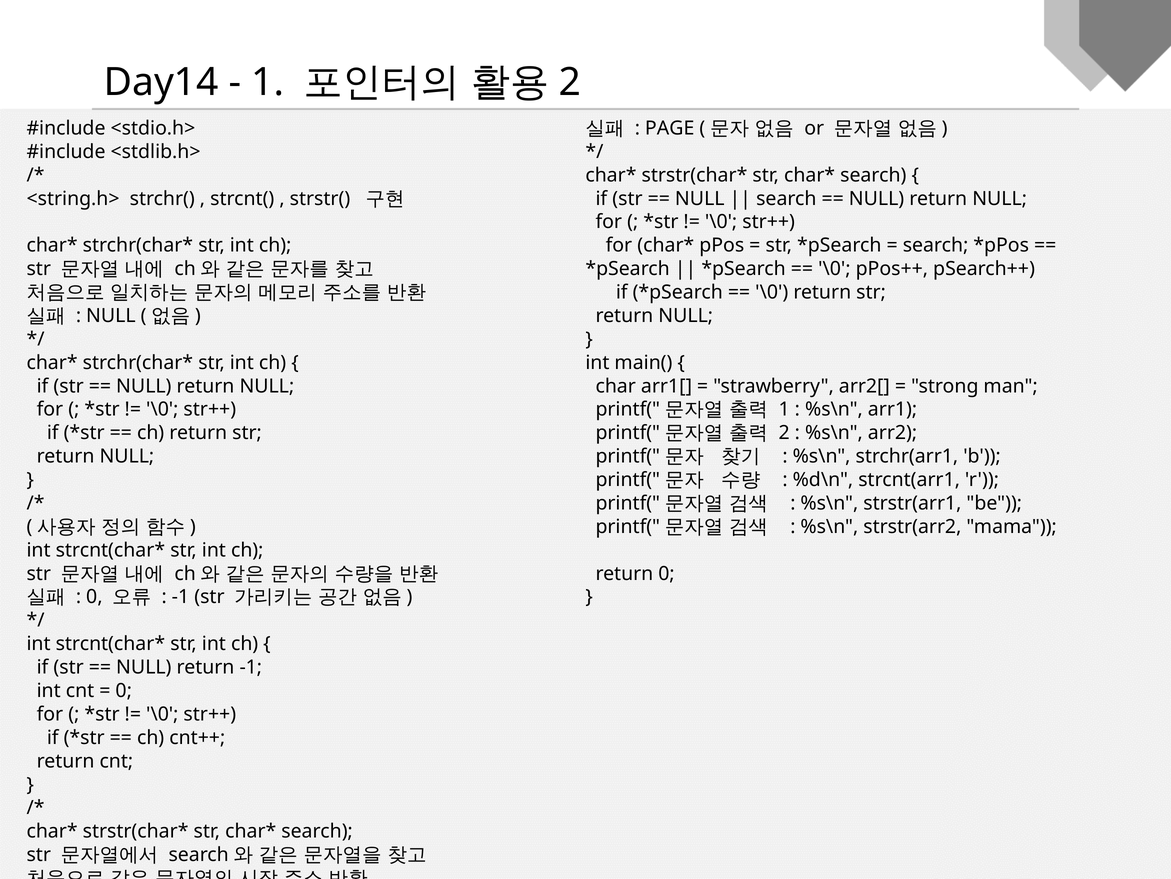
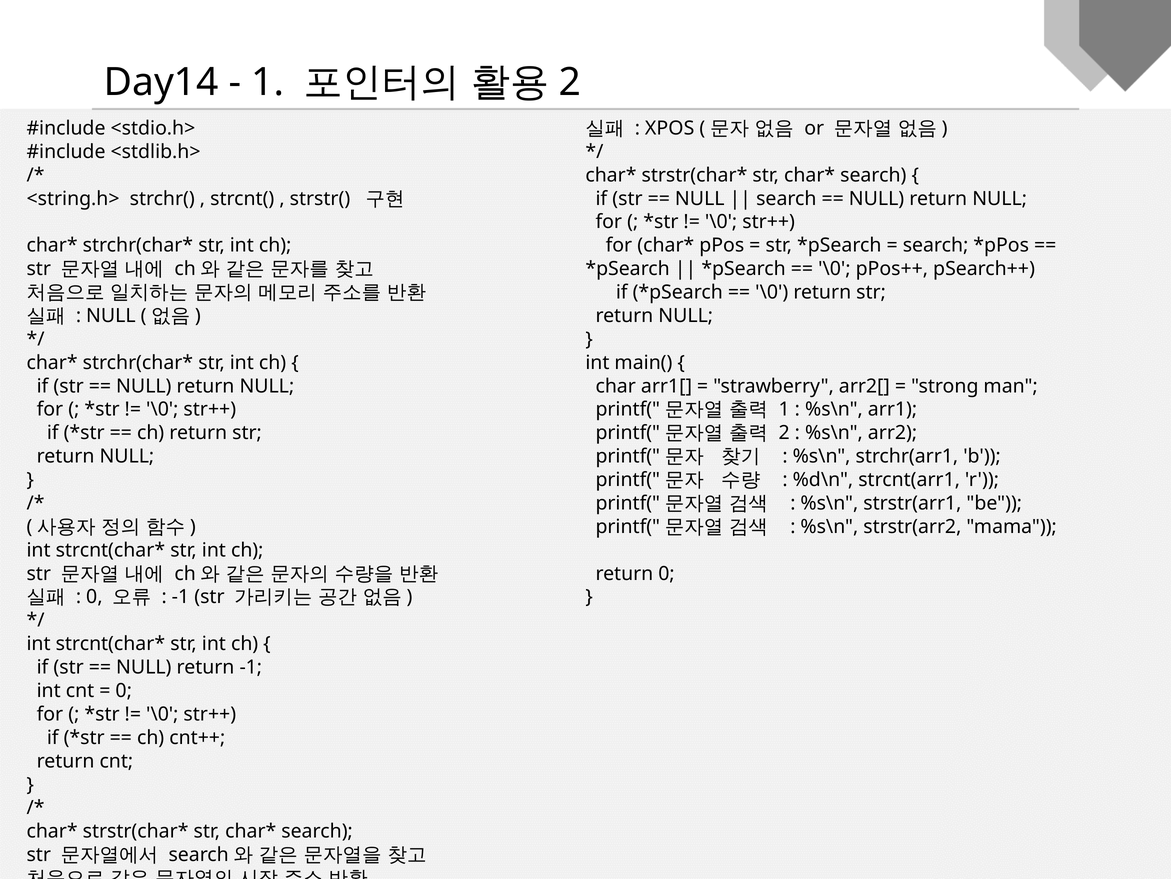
PAGE: PAGE -> XPOS (670, 128)
